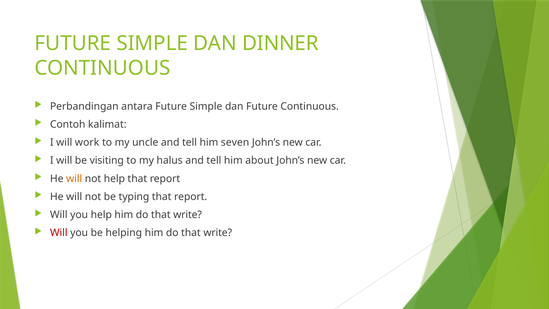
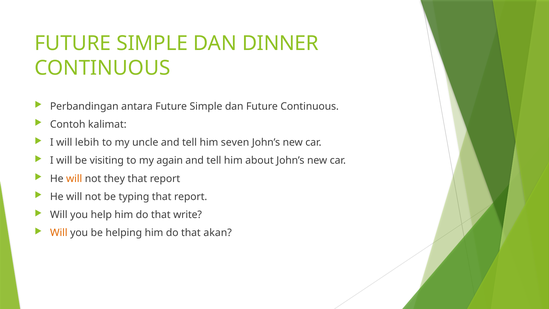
work: work -> lebih (87, 142)
halus: halus -> again (170, 160)
not help: help -> they (114, 179)
Will colour: red -> orange (59, 233)
write: write -> akan (218, 233)
